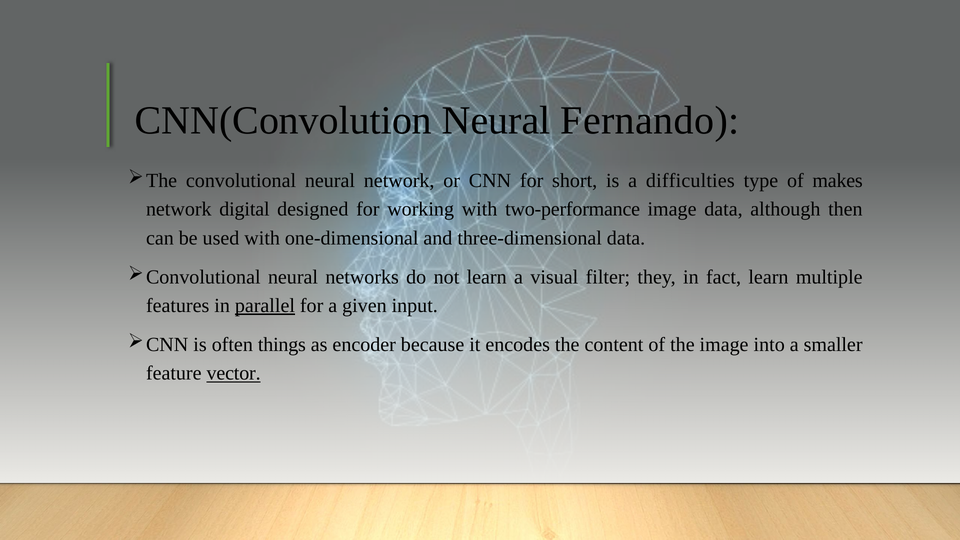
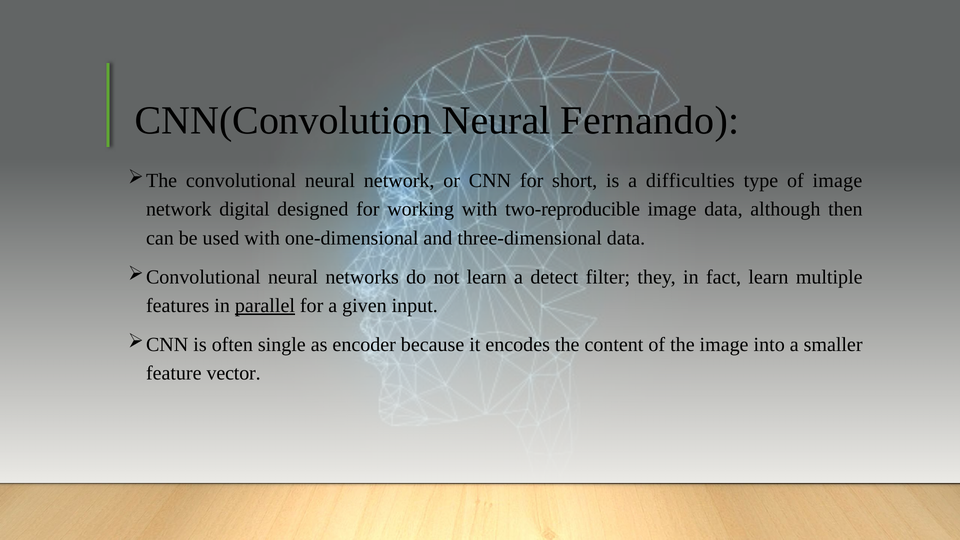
of makes: makes -> image (837, 181)
two-performance: two-performance -> two-reproducible (573, 209)
visual: visual -> detect (554, 277)
things: things -> single (282, 345)
vector underline: present -> none (234, 373)
